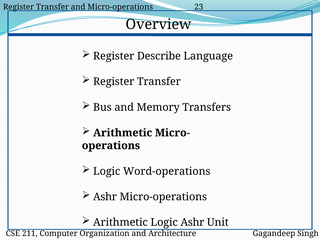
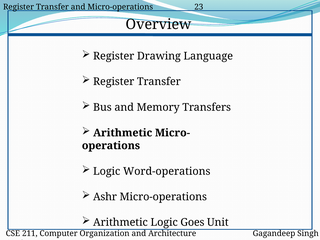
Describe: Describe -> Drawing (159, 56)
Logic Ashr: Ashr -> Goes (192, 222)
